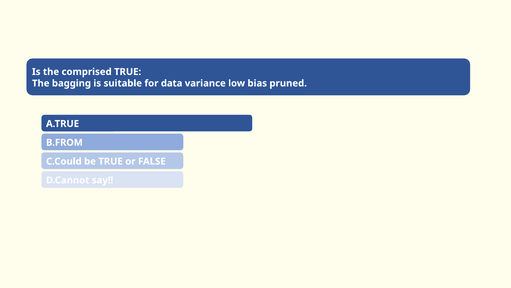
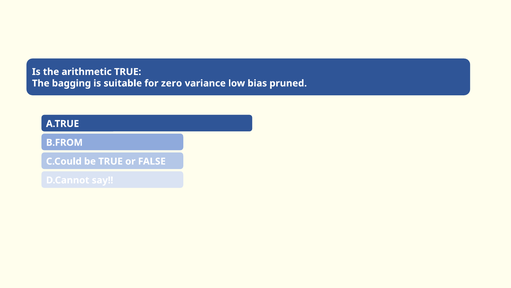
comprised: comprised -> arithmetic (87, 72)
data: data -> zero (172, 83)
